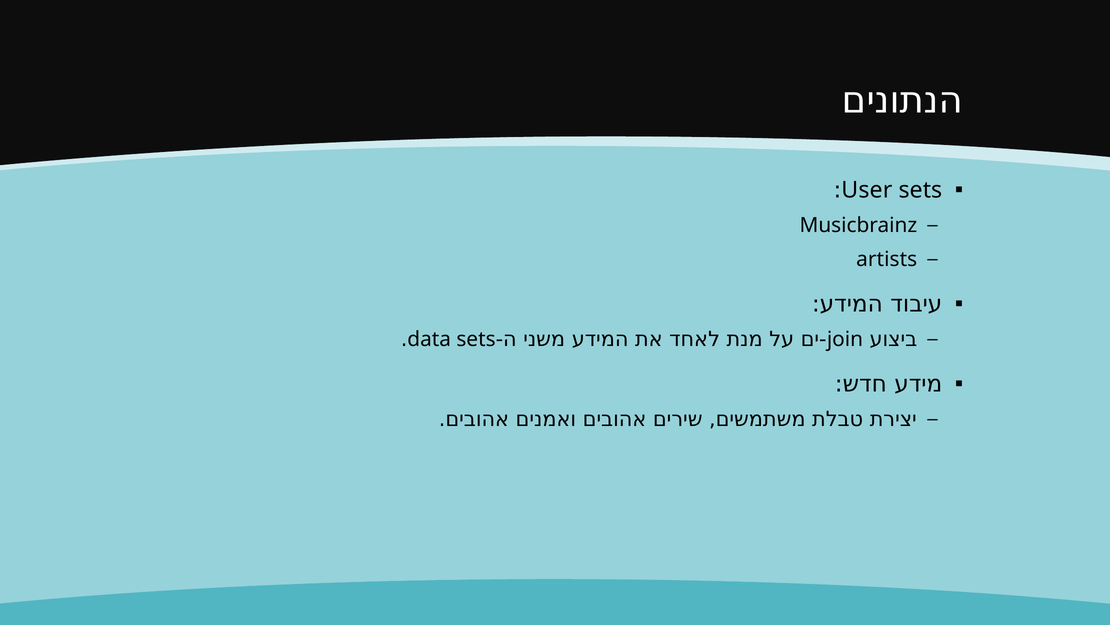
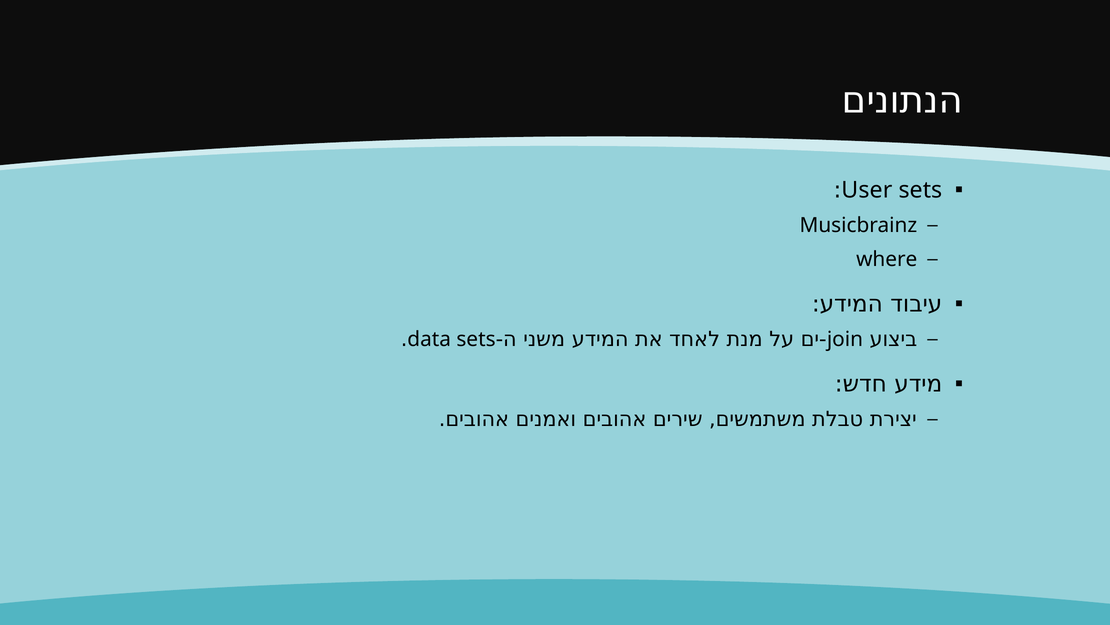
artists: artists -> where (887, 259)
